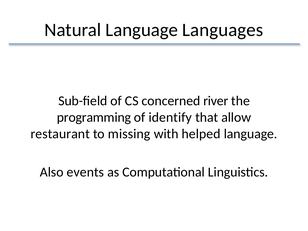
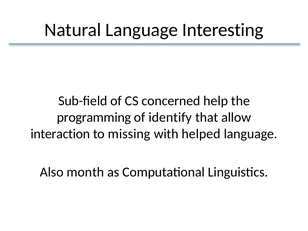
Languages: Languages -> Interesting (223, 30)
river: river -> help (216, 101)
restaurant: restaurant -> interaction (60, 134)
events: events -> month (85, 172)
